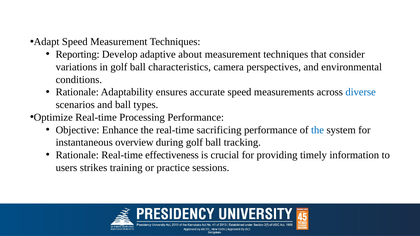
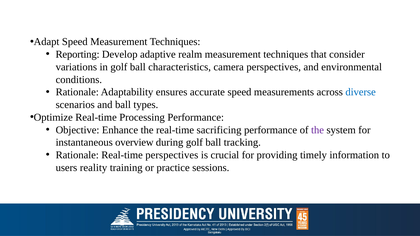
about: about -> realm (190, 54)
the colour: blue -> purple (318, 130)
Real-time effectiveness: effectiveness -> perspectives (172, 155)
strikes: strikes -> reality (94, 168)
